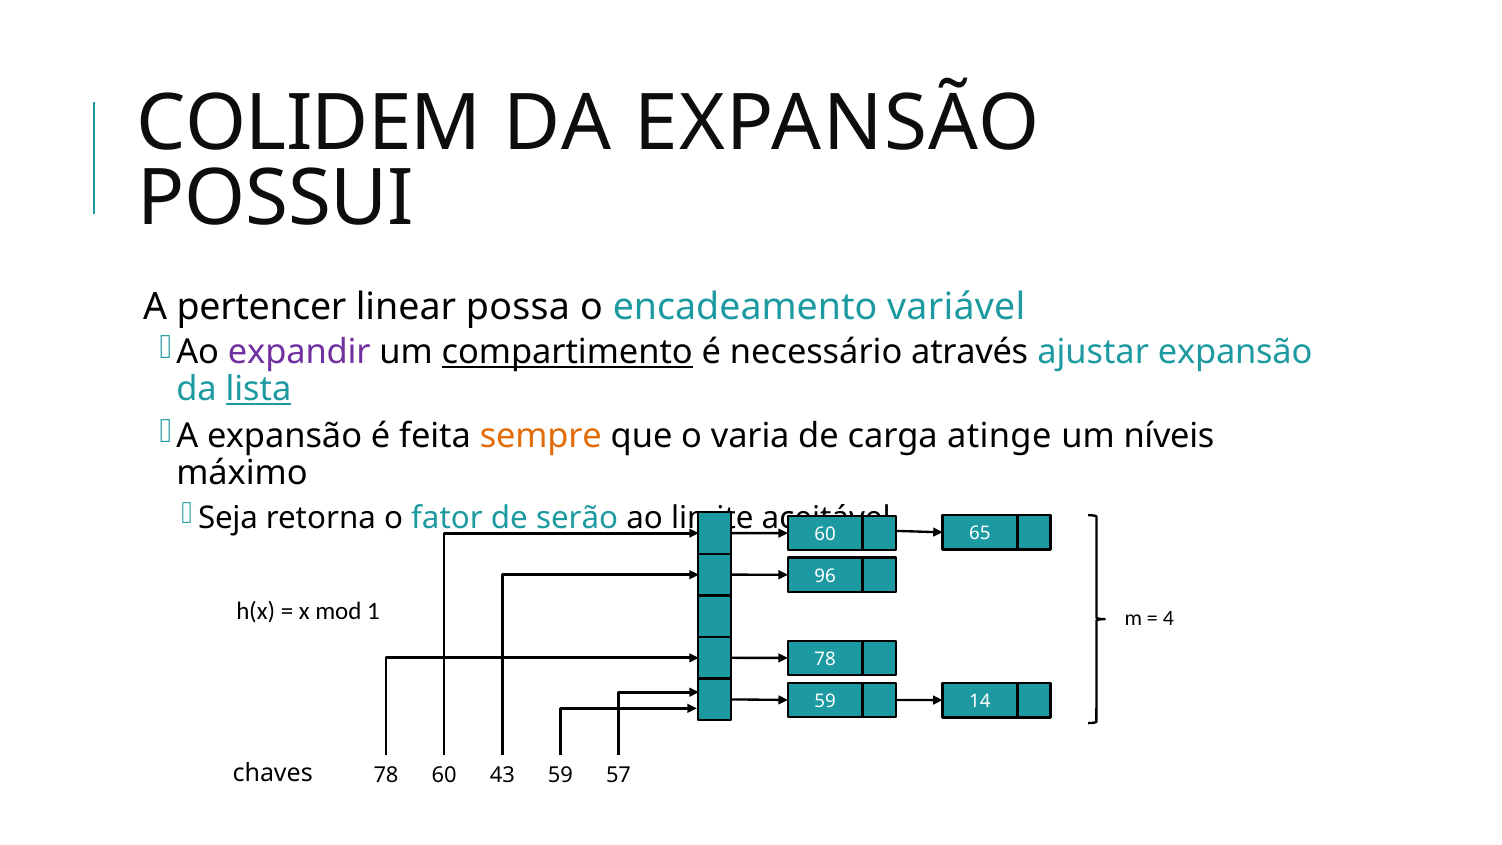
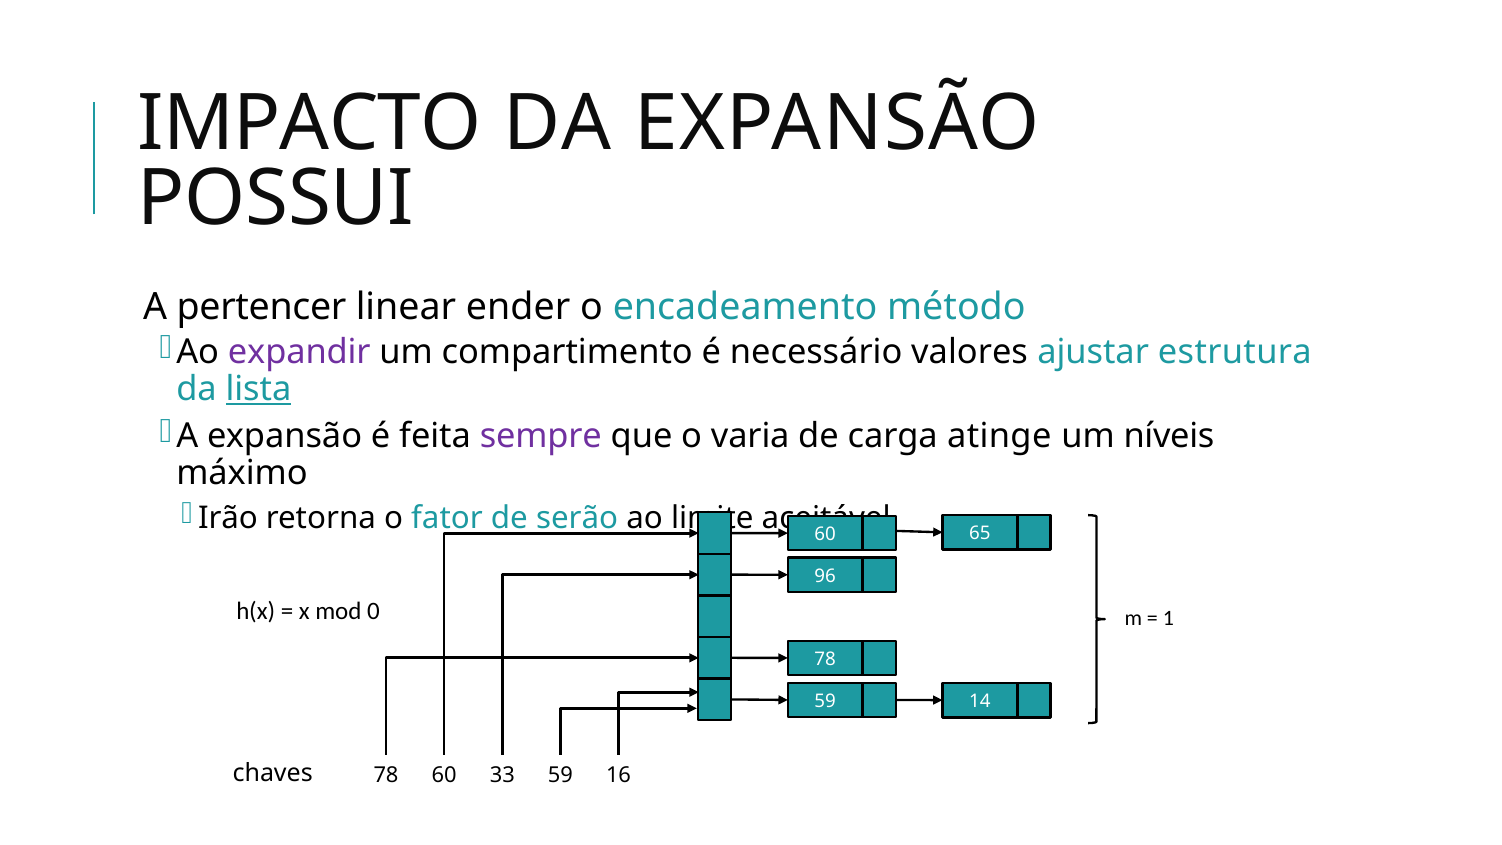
COLIDEM: COLIDEM -> IMPACTO (309, 124)
possa: possa -> ender (518, 307)
variável: variável -> método (956, 307)
compartimento underline: present -> none (567, 352)
através: através -> valores (970, 352)
ajustar expansão: expansão -> estrutura (1235, 352)
sempre colour: orange -> purple (541, 436)
Seja: Seja -> Irão (228, 518)
1: 1 -> 0 (373, 611)
4: 4 -> 1 (1168, 619)
43: 43 -> 33 (502, 775)
57: 57 -> 16 (619, 775)
